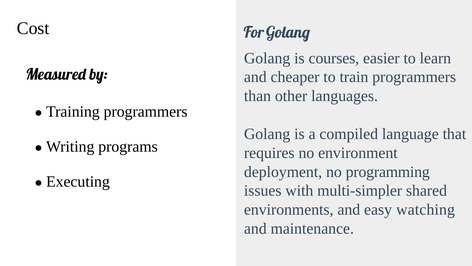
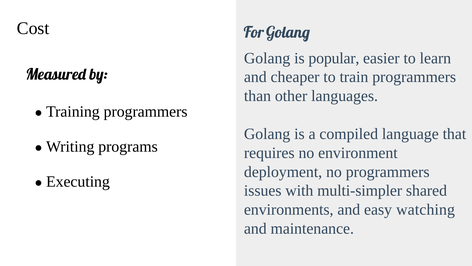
courses: courses -> popular (334, 58)
no programming: programming -> programmers (388, 172)
